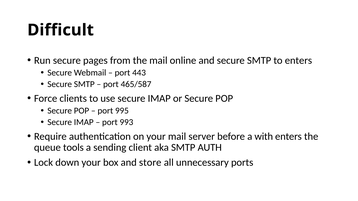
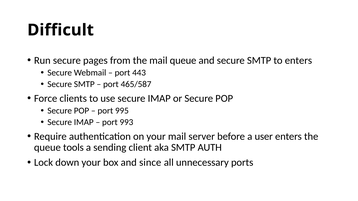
mail online: online -> queue (183, 61)
with: with -> user (264, 137)
store: store -> since (150, 163)
